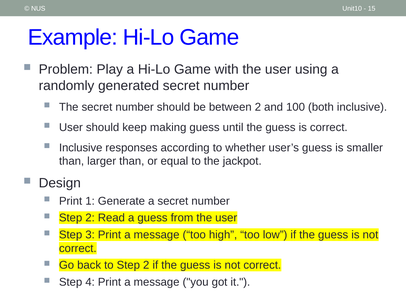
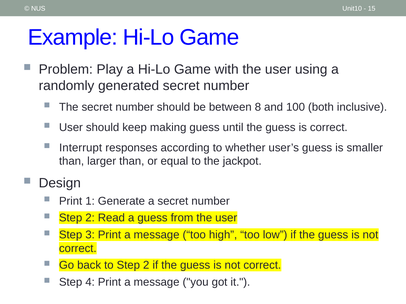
between 2: 2 -> 8 (258, 107)
Inclusive: Inclusive -> Interrupt (81, 148)
